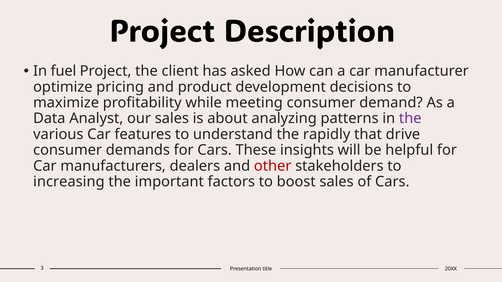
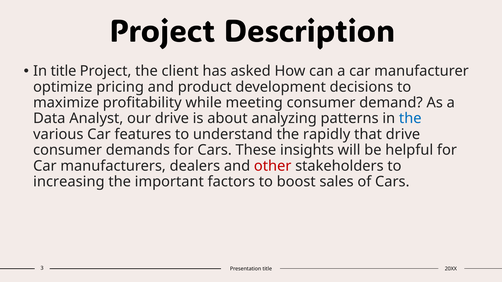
In fuel: fuel -> title (63, 71)
our sales: sales -> drive (172, 119)
the colour: purple -> blue (410, 119)
